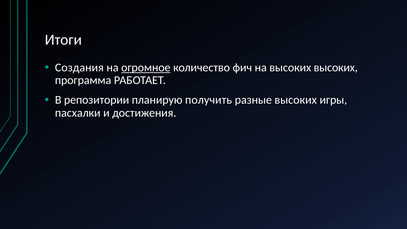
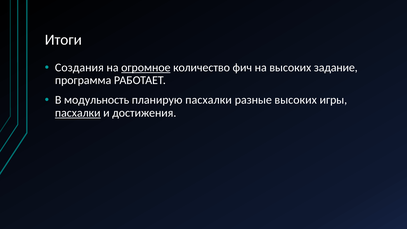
высоких высоких: высоких -> задание (336, 68)
репозитории: репозитории -> модульность (97, 100)
планирую получить: получить -> пасхалки (209, 100)
пасхалки underline: none -> present (78, 113)
